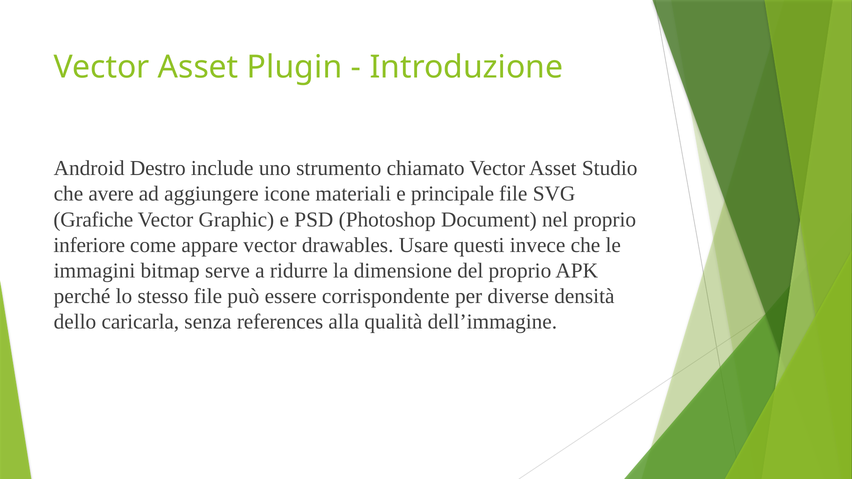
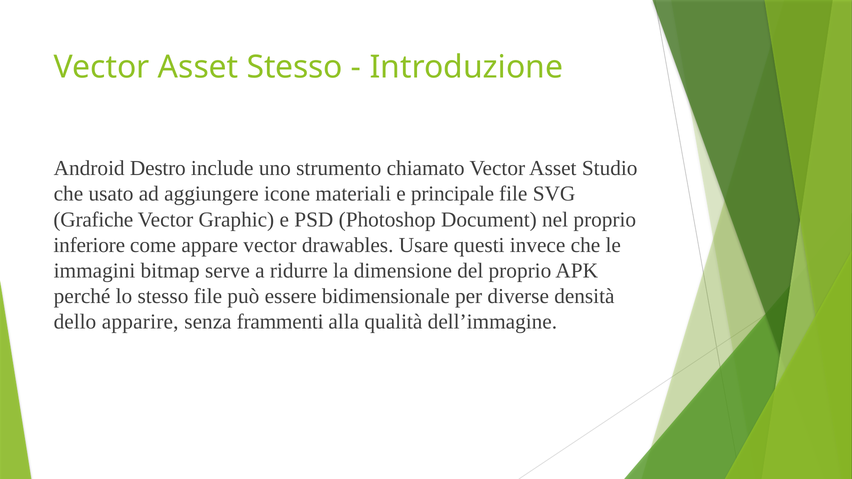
Asset Plugin: Plugin -> Stesso (295, 67)
avere: avere -> usato (111, 194)
corrispondente: corrispondente -> bidimensionale (386, 296)
caricarla: caricarla -> apparire (140, 322)
references: references -> frammenti (280, 322)
